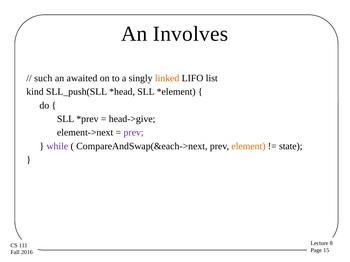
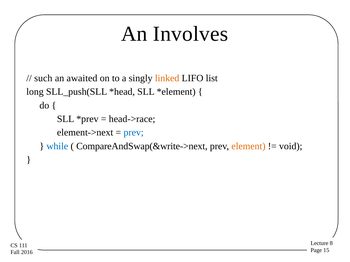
kind: kind -> long (35, 92)
head->give: head->give -> head->race (132, 119)
prev colour: purple -> blue (134, 133)
while colour: purple -> blue (57, 146)
CompareAndSwap(&each->next: CompareAndSwap(&each->next -> CompareAndSwap(&write->next (142, 146)
state: state -> void (291, 146)
